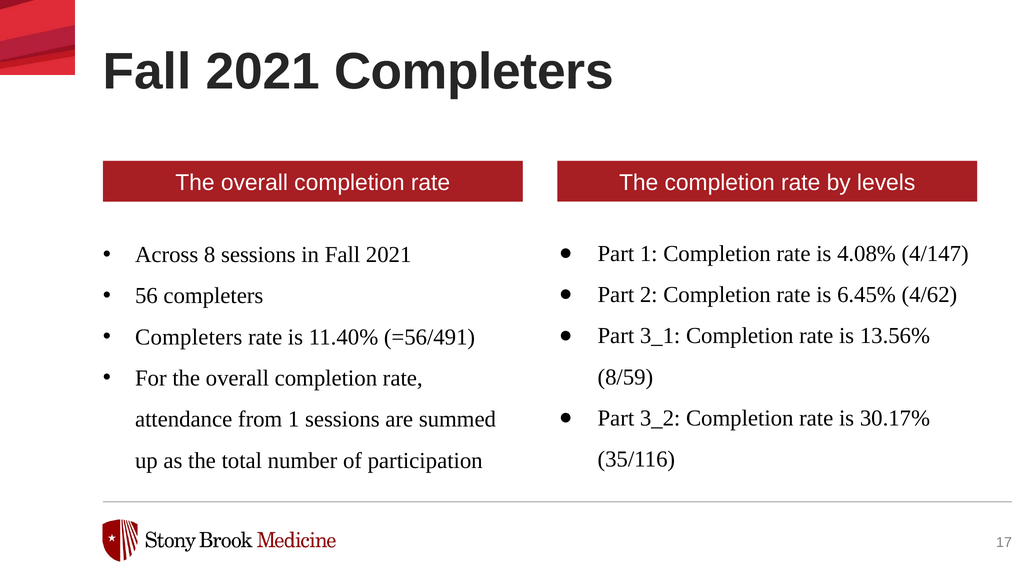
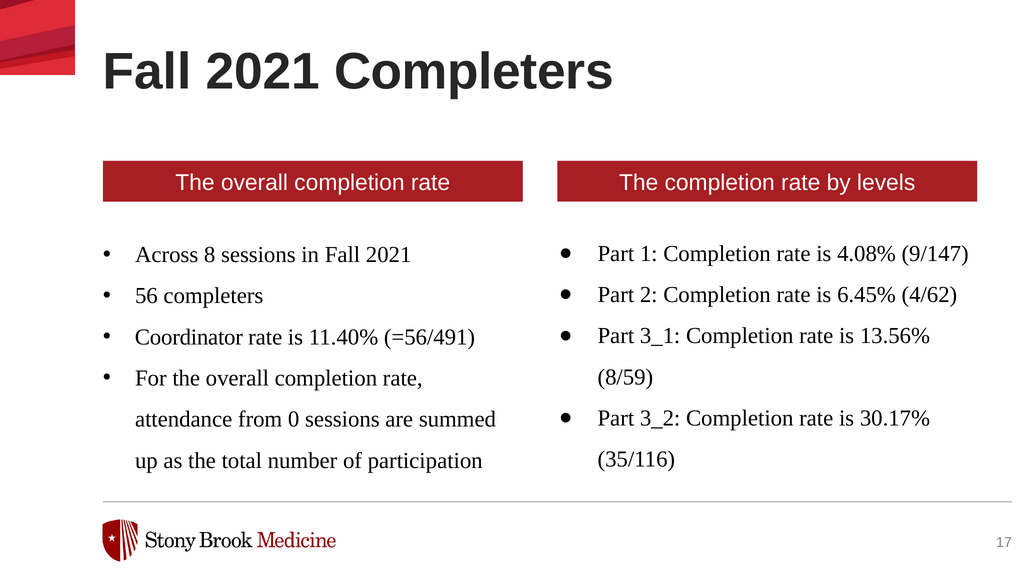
4/147: 4/147 -> 9/147 (935, 254)
Completers: Completers -> Coordinator (189, 337)
from 1: 1 -> 0 (294, 419)
